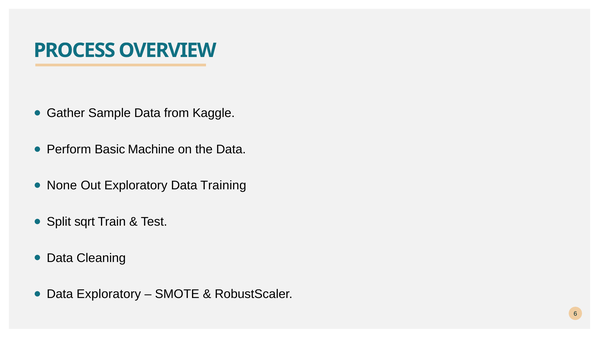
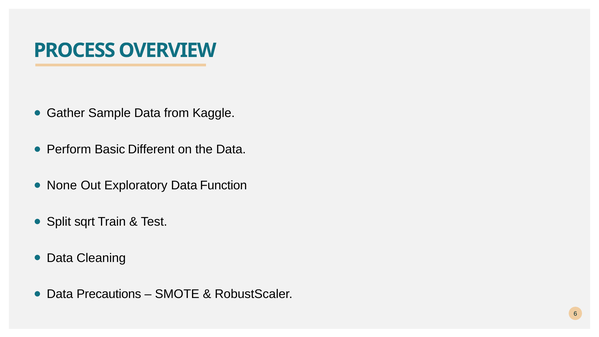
Machine: Machine -> Different (151, 149)
Training: Training -> Function (223, 185)
Data Exploratory: Exploratory -> Precautions (109, 294)
